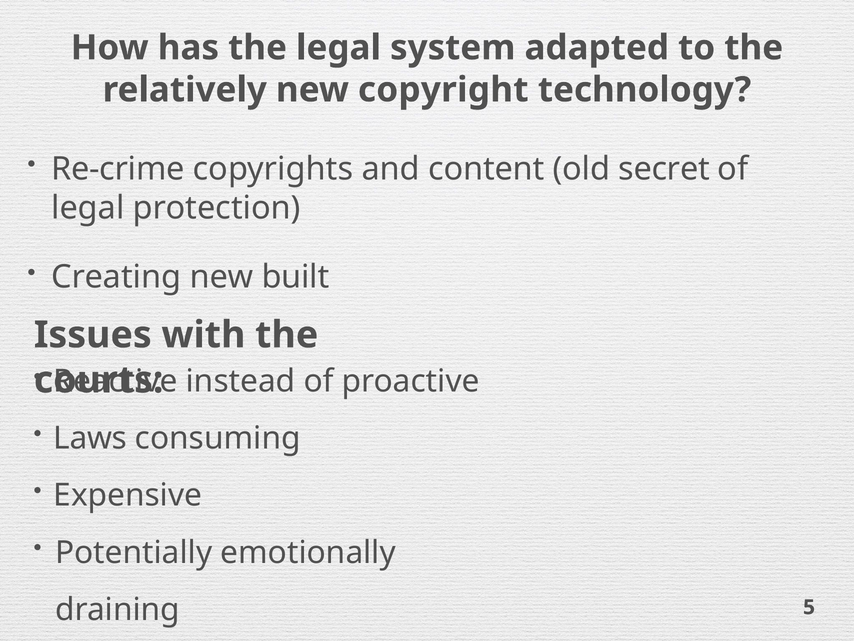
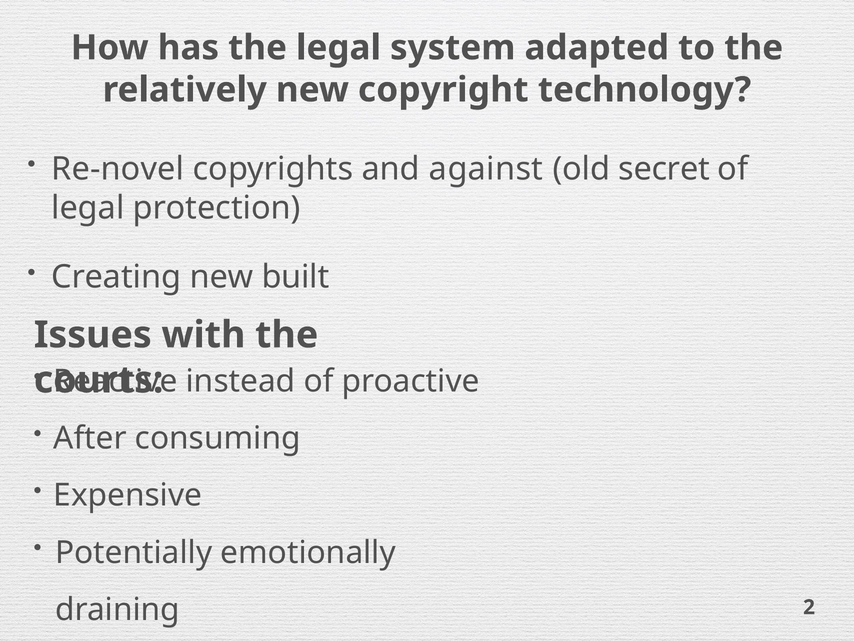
Re-crime: Re-crime -> Re-novel (118, 169)
content: content -> against (486, 169)
Laws: Laws -> After (90, 438)
5: 5 -> 2 (809, 607)
